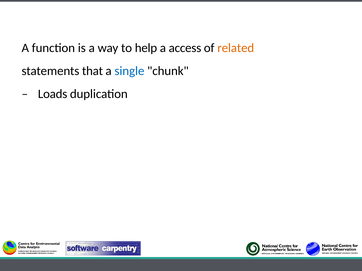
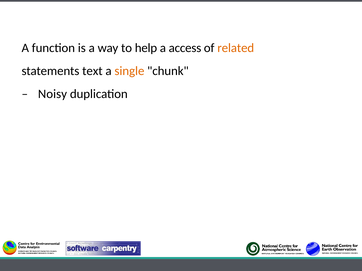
that: that -> text (92, 71)
single colour: blue -> orange (129, 71)
Loads: Loads -> Noisy (52, 94)
